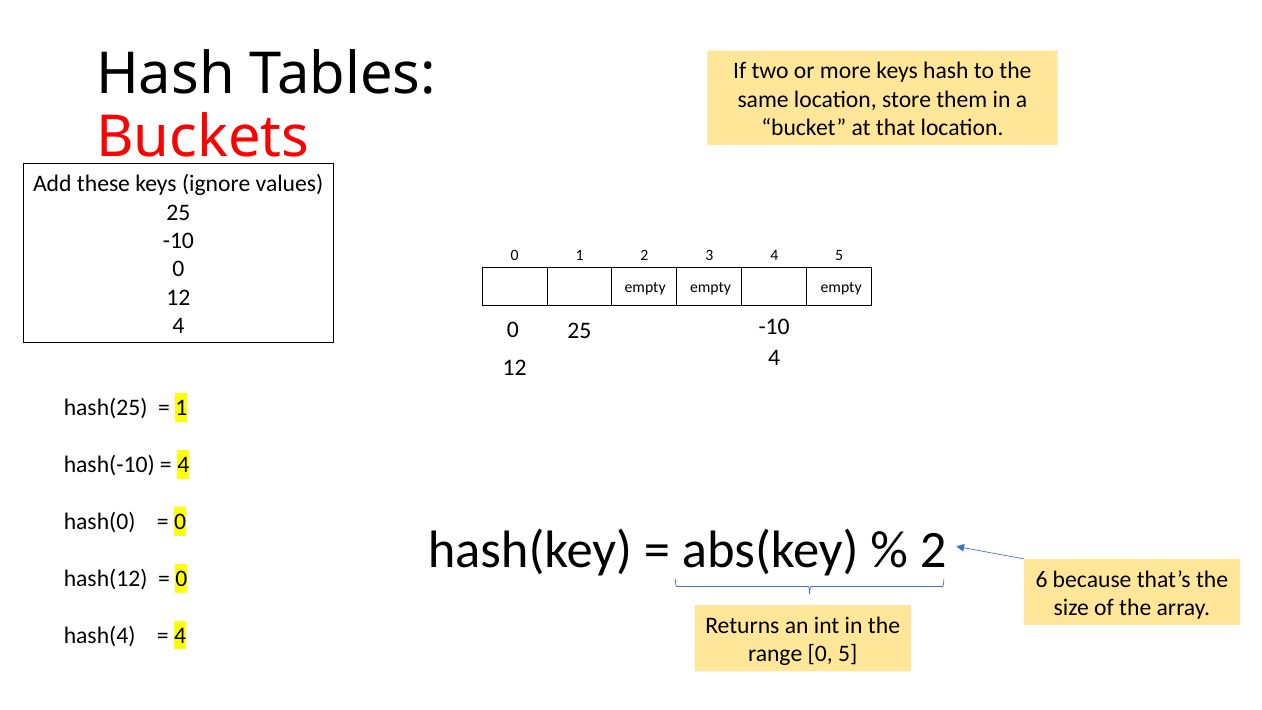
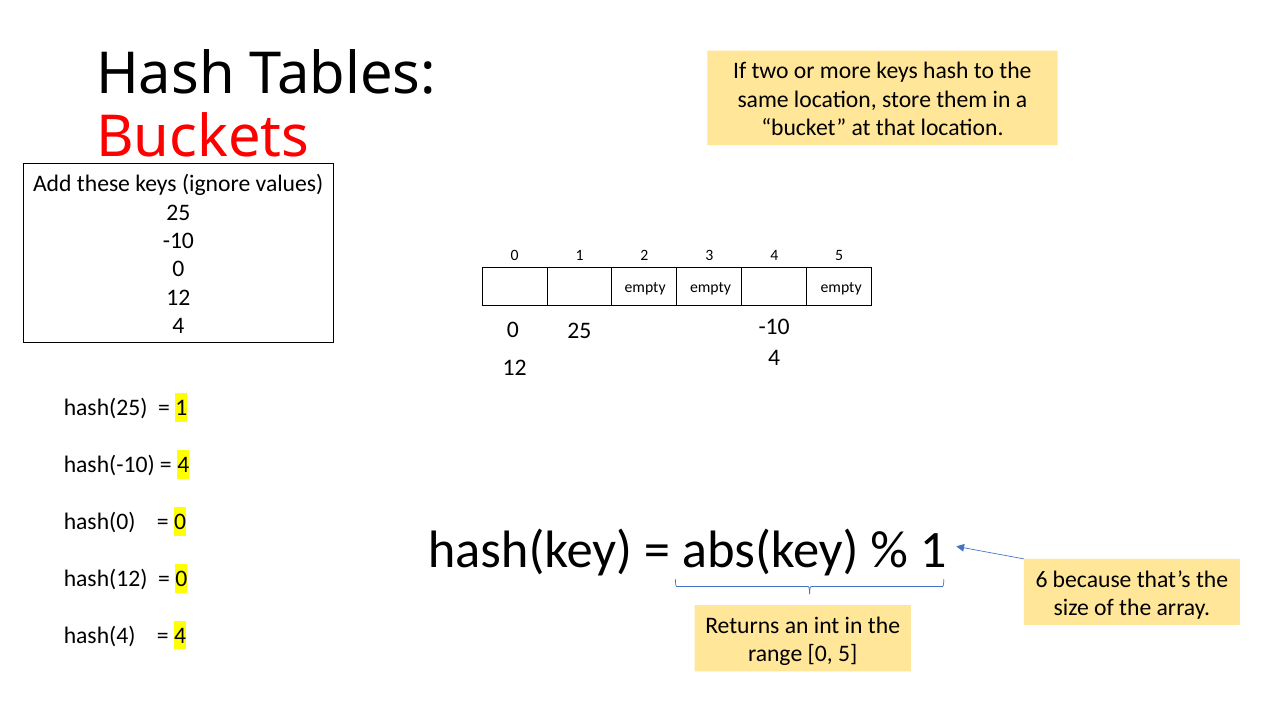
2: 2 -> 1 (933, 550)
